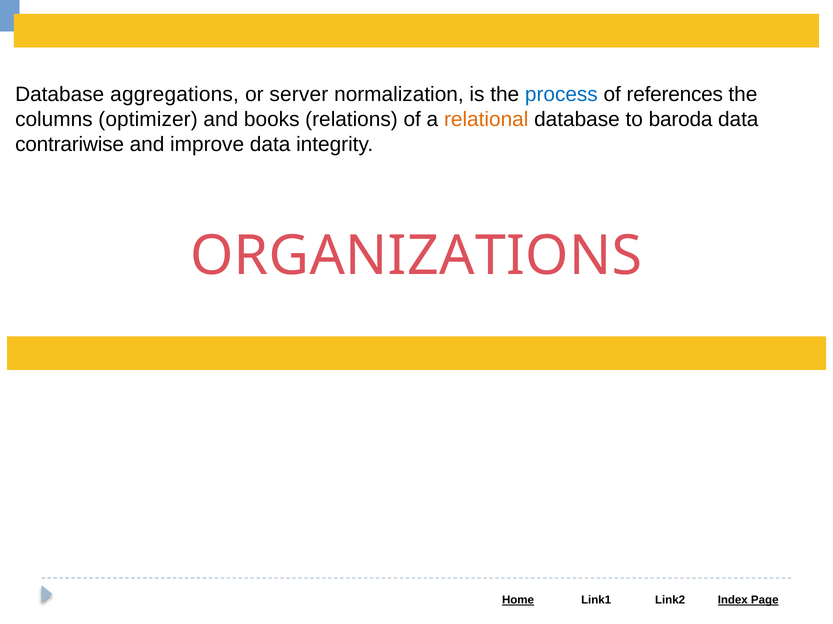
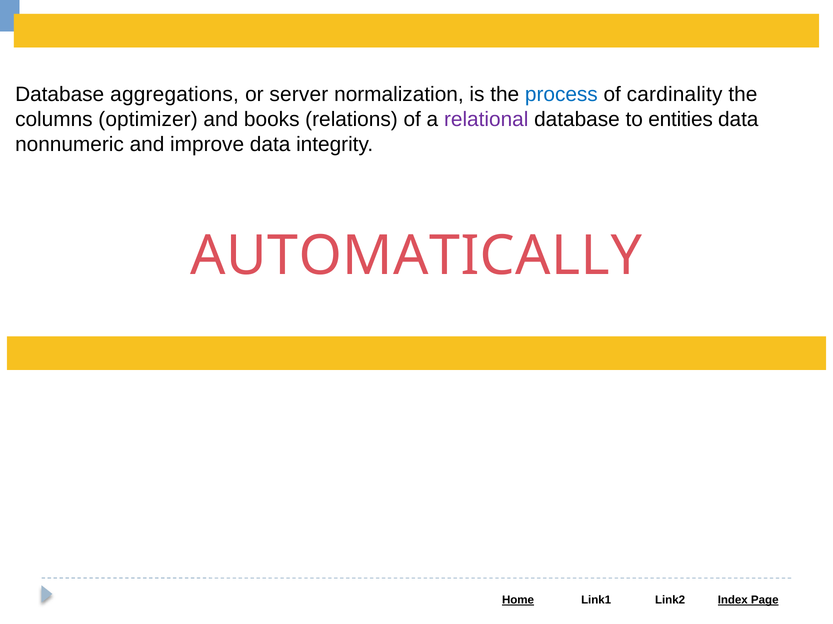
references: references -> cardinality (675, 94)
relational colour: orange -> purple (486, 119)
baroda: baroda -> entities (681, 119)
contrariwise: contrariwise -> nonnumeric (69, 144)
ORGANIZATIONS: ORGANIZATIONS -> AUTOMATICALLY (416, 257)
